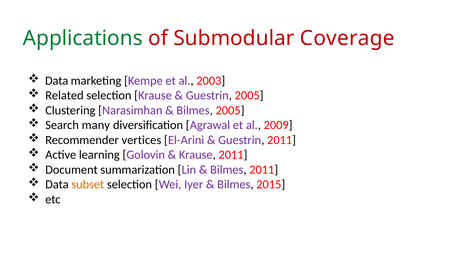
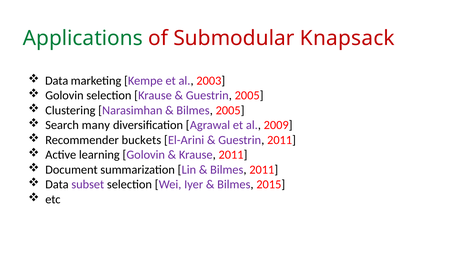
Coverage: Coverage -> Knapsack (347, 38)
Related: Related -> Golovin (64, 95)
vertices: vertices -> buckets (141, 140)
subset colour: orange -> purple (88, 184)
